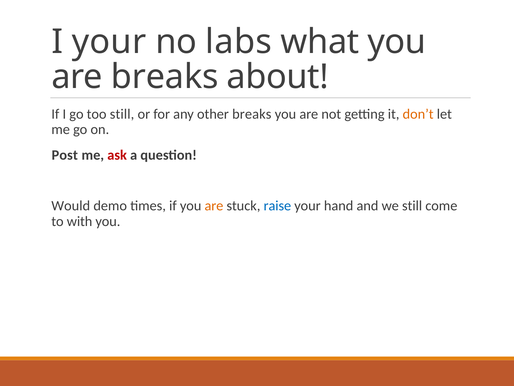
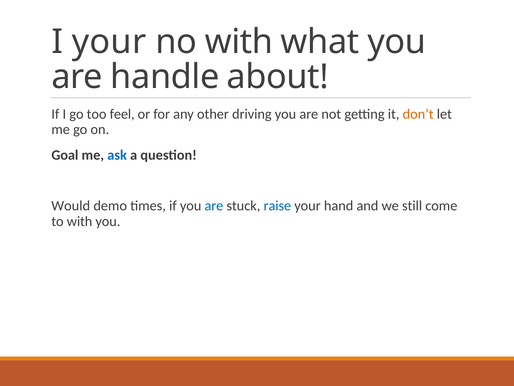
no labs: labs -> with (239, 42)
are breaks: breaks -> handle (165, 77)
too still: still -> feel (122, 114)
other breaks: breaks -> driving (252, 114)
Post: Post -> Goal (65, 155)
ask colour: red -> blue (117, 155)
are colour: orange -> blue (214, 206)
